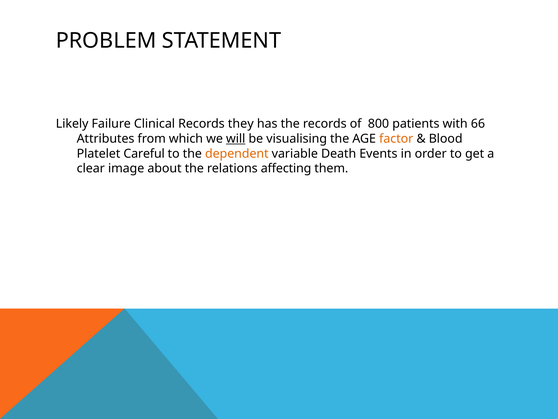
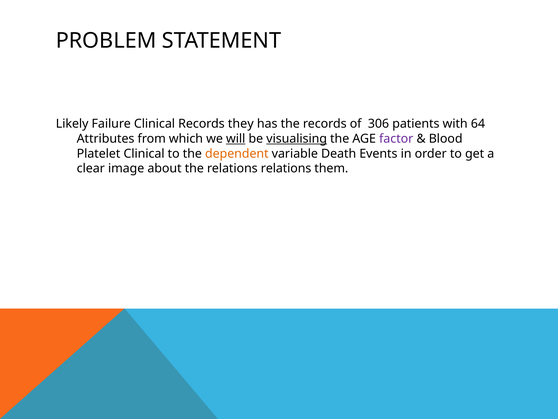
800: 800 -> 306 (378, 124)
66: 66 -> 64 (478, 124)
visualising underline: none -> present (297, 139)
factor colour: orange -> purple (396, 139)
Platelet Careful: Careful -> Clinical (144, 153)
relations affecting: affecting -> relations (286, 168)
